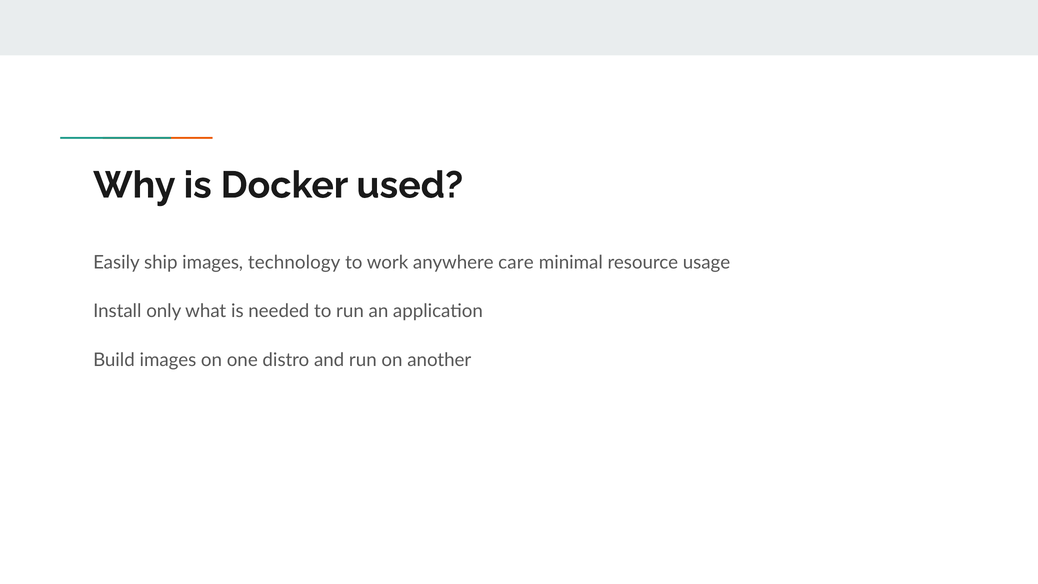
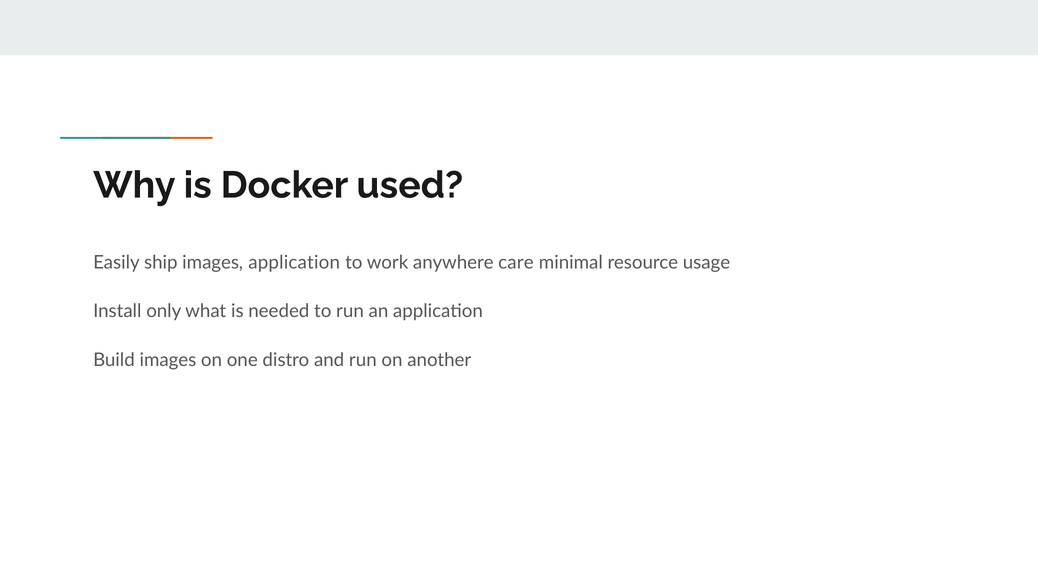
images technology: technology -> application (294, 262)
